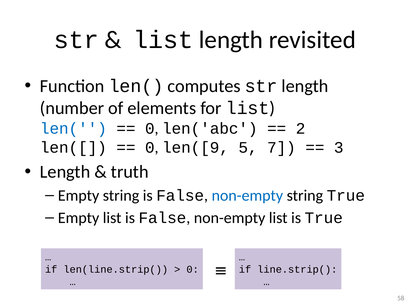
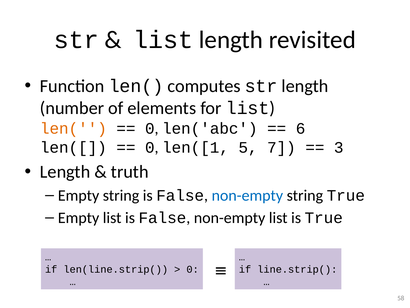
len( colour: blue -> orange (73, 128)
2: 2 -> 6 (301, 128)
len([9: len([9 -> len([1 (196, 147)
